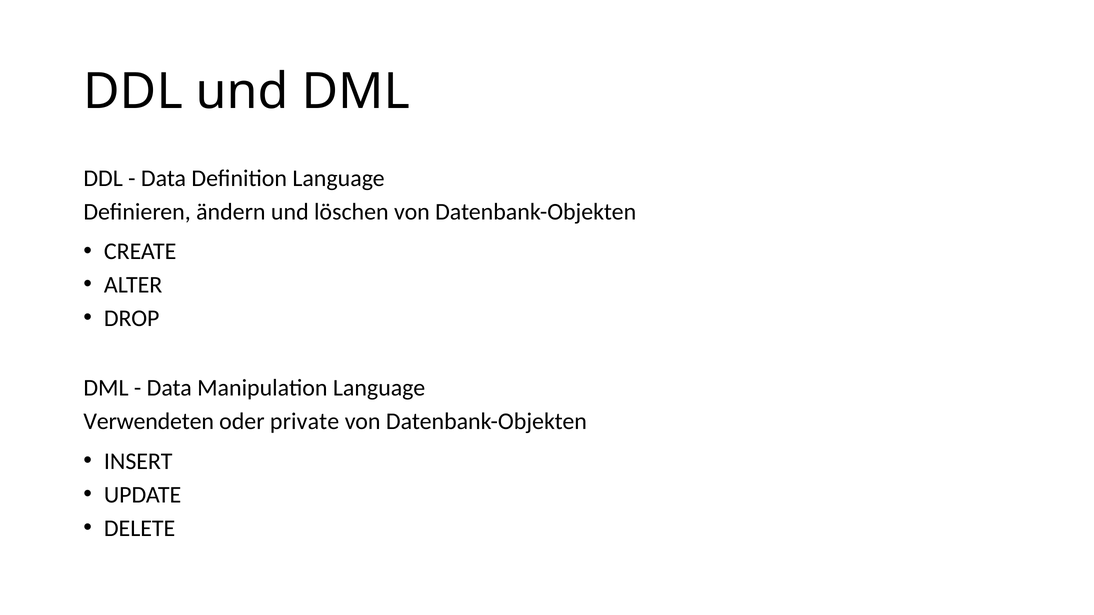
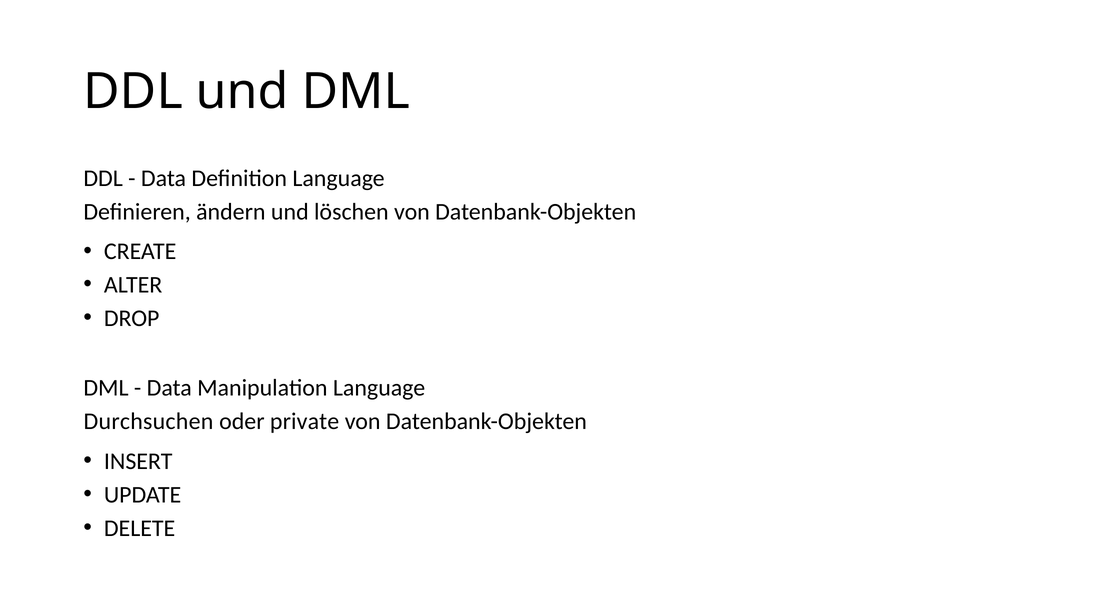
Verwendeten: Verwendeten -> Durchsuchen (148, 422)
